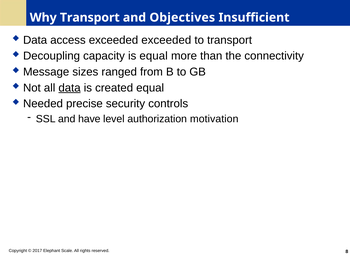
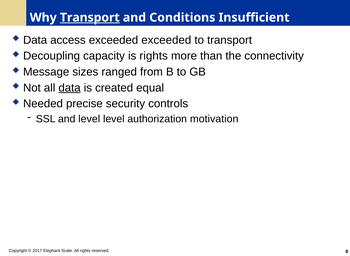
Transport underline: none -> present (90, 18)
Objectives: Objectives -> Conditions (182, 18)
is equal: equal -> rights (154, 56)
and have: have -> level (89, 119)
